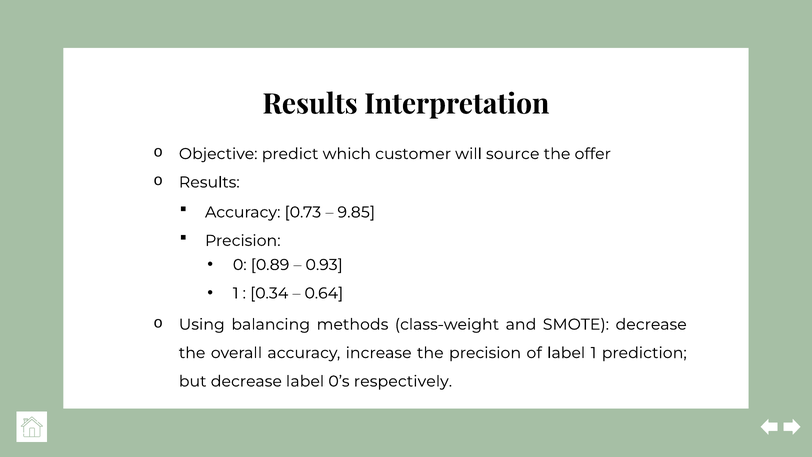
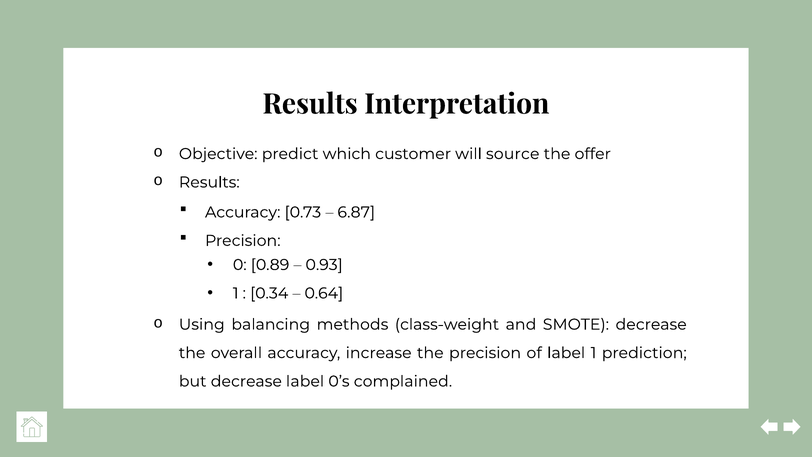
9.85: 9.85 -> 6.87 (356, 212)
respectively: respectively -> complained (403, 381)
